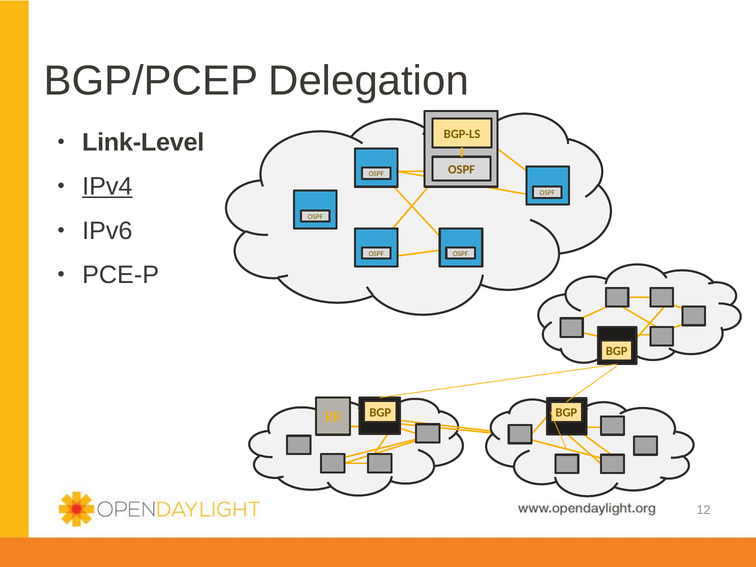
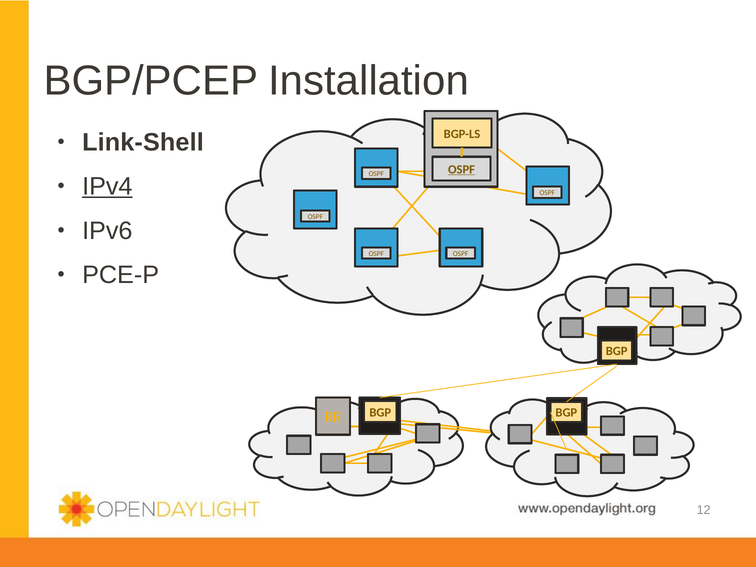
Delegation: Delegation -> Installation (369, 81)
Link-Level: Link-Level -> Link-Shell (143, 142)
OSPF underline: none -> present (462, 169)
